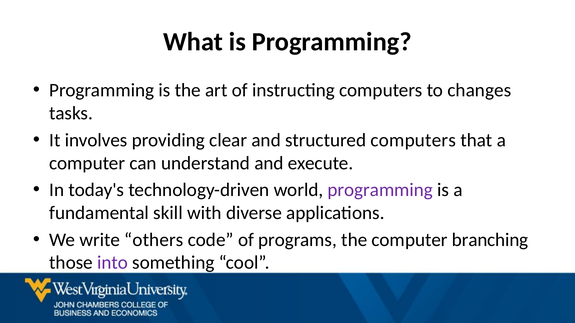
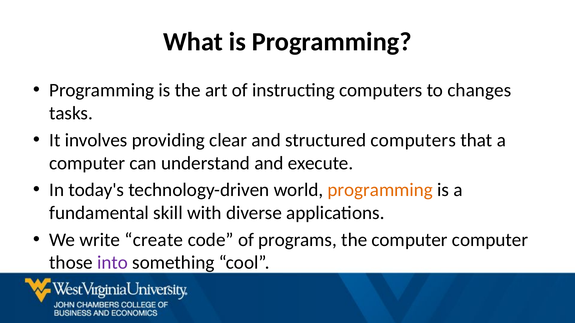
programming colour: purple -> orange (380, 190)
others: others -> create (154, 240)
computer branching: branching -> computer (490, 240)
